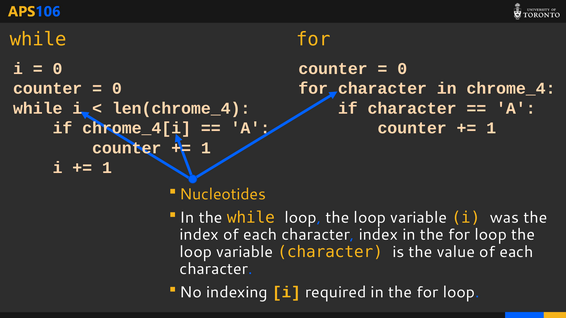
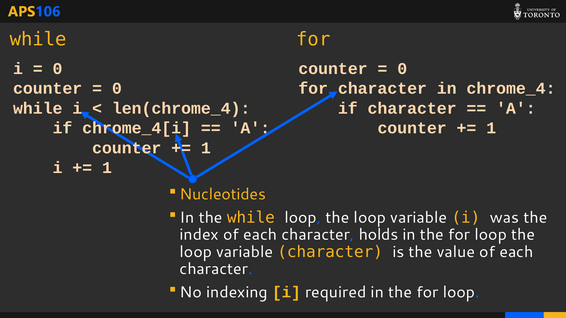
character index: index -> holds (378, 235)
